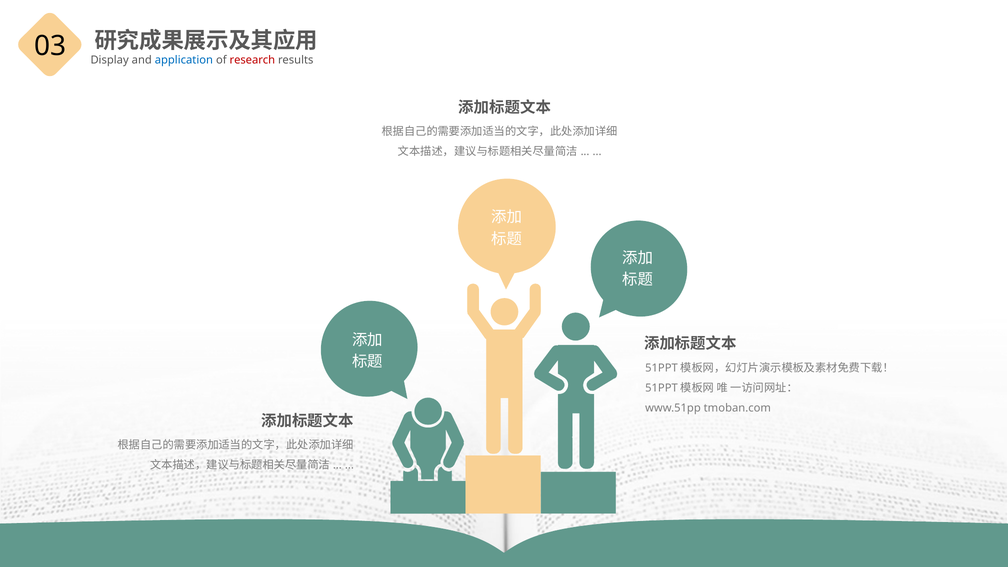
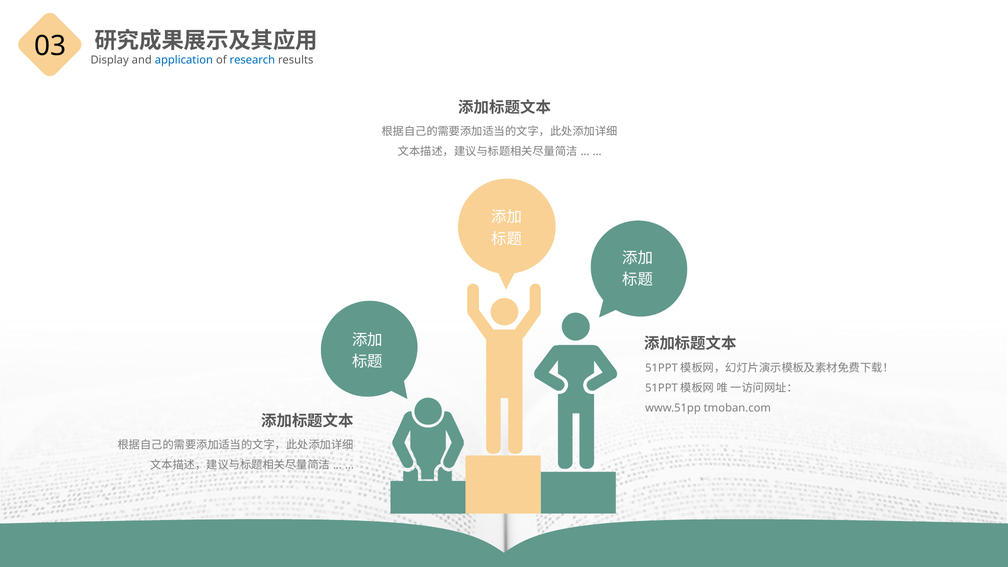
research colour: red -> blue (252, 60)
